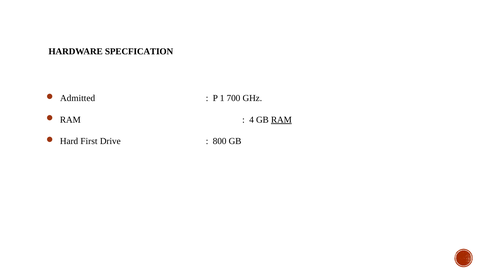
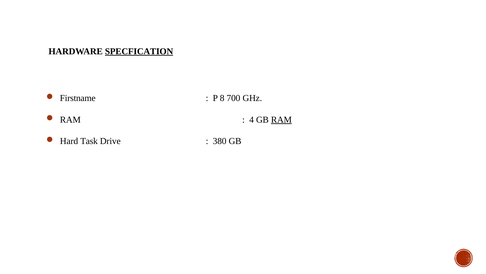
SPECFICATION underline: none -> present (139, 51)
Admitted: Admitted -> Firstname (78, 98)
1: 1 -> 8 (222, 98)
First: First -> Task (89, 141)
800: 800 -> 380 (220, 141)
